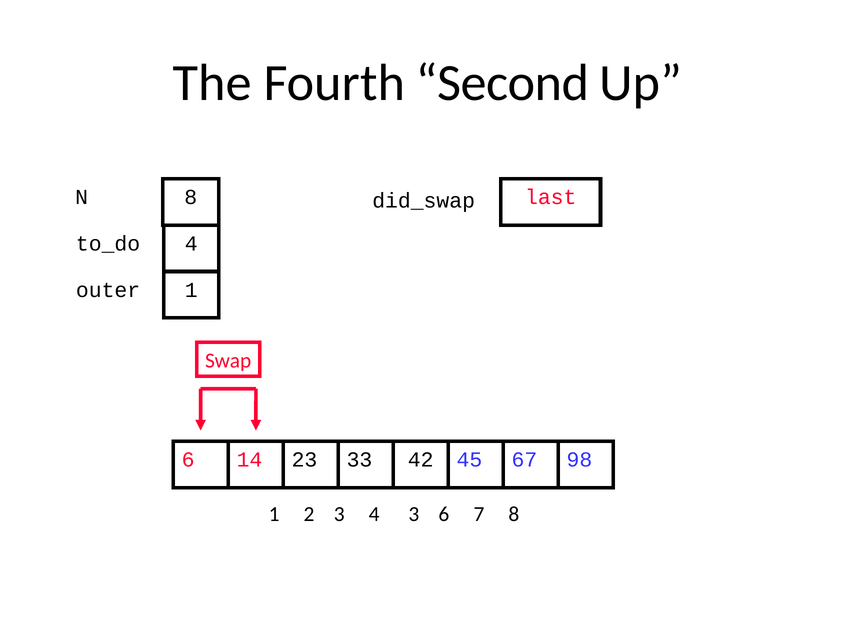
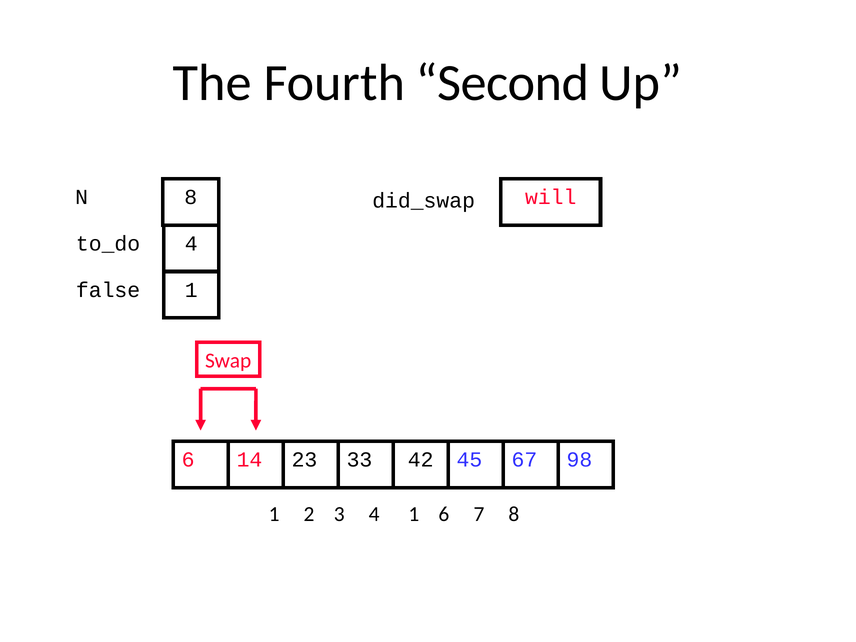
last: last -> will (551, 197)
outer: outer -> false (108, 290)
3 4 3: 3 -> 1 (414, 514)
